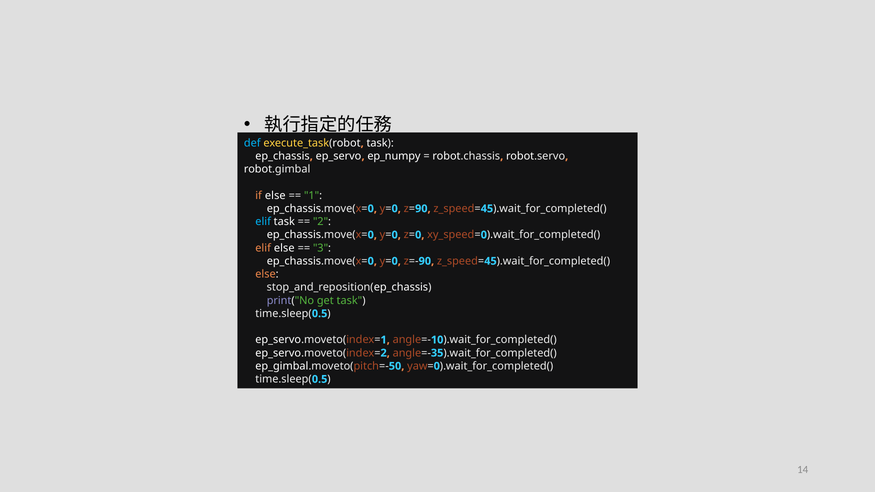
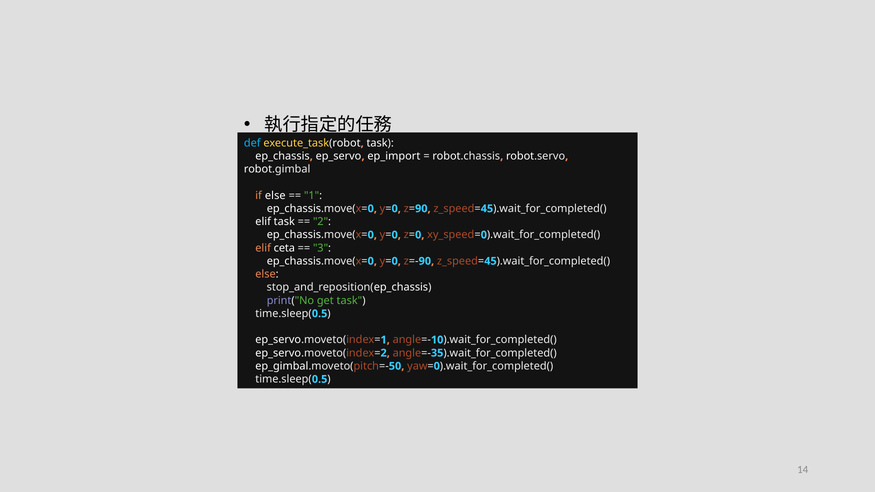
ep_numpy: ep_numpy -> ep_import (394, 156)
elif colour: light blue -> white (263, 222)
elif else: else -> ceta (284, 248)
